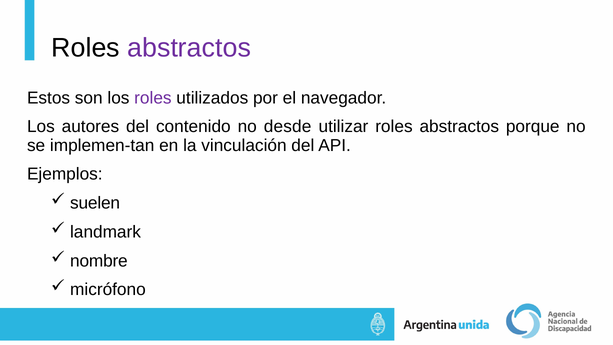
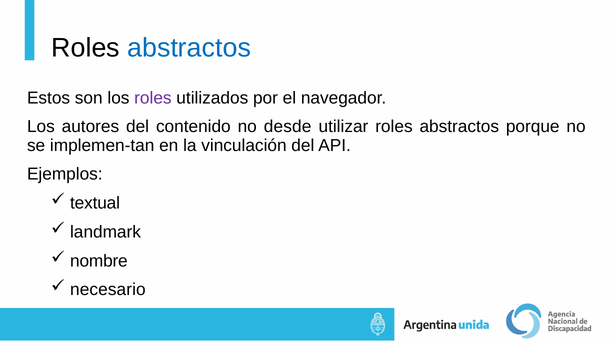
abstractos colour: purple -> blue (189, 48)
suelen: suelen -> textual (95, 203)
micrófono: micrófono -> necesario (108, 290)
